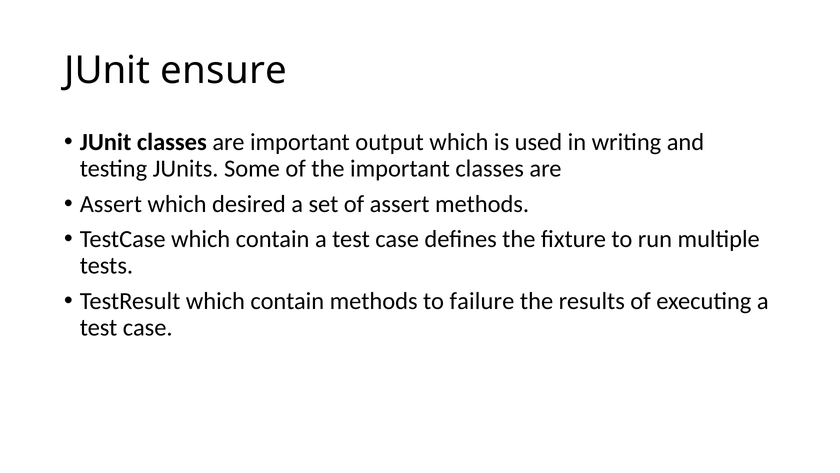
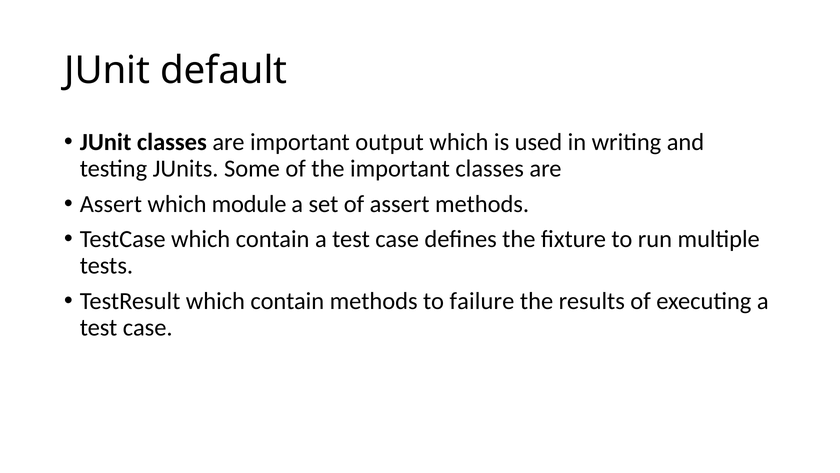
ensure: ensure -> default (224, 71)
desired: desired -> module (249, 204)
